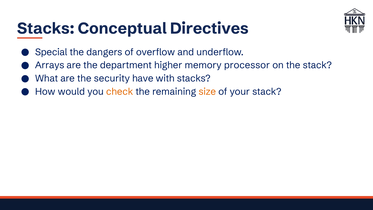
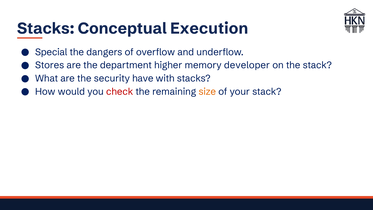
Directives: Directives -> Execution (209, 28)
Arrays: Arrays -> Stores (50, 65)
processor: processor -> developer (247, 65)
check colour: orange -> red (120, 92)
